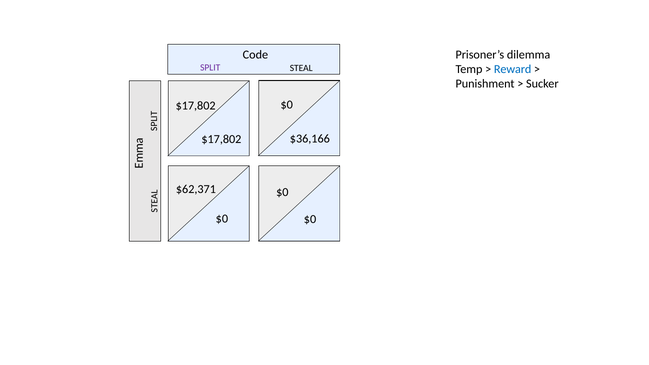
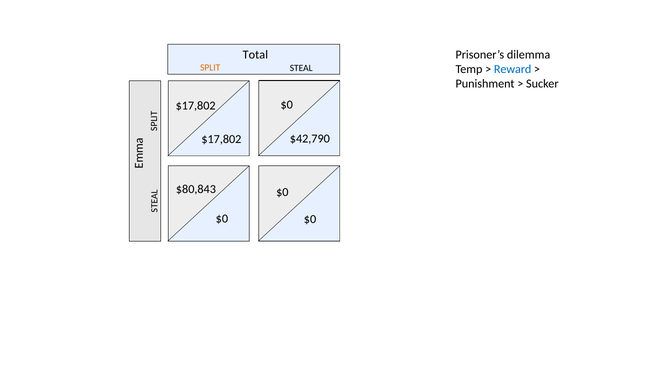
Code: Code -> Total (255, 55)
SPLIT colour: purple -> orange (210, 68)
$36,166: $36,166 -> $42,790 (310, 139)
$62,371: $62,371 -> $80,843 (196, 189)
